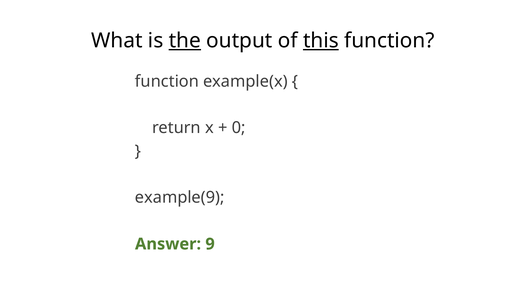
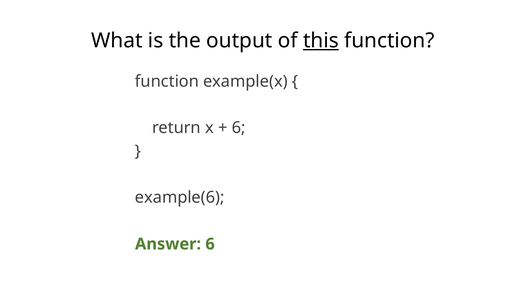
the underline: present -> none (185, 41)
0: 0 -> 6 (239, 128)
example(9: example(9 -> example(6 (180, 197)
Answer 9: 9 -> 6 (210, 244)
